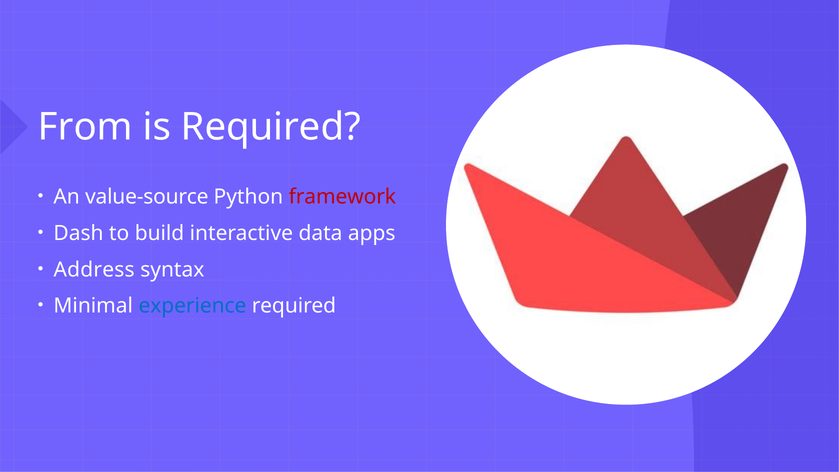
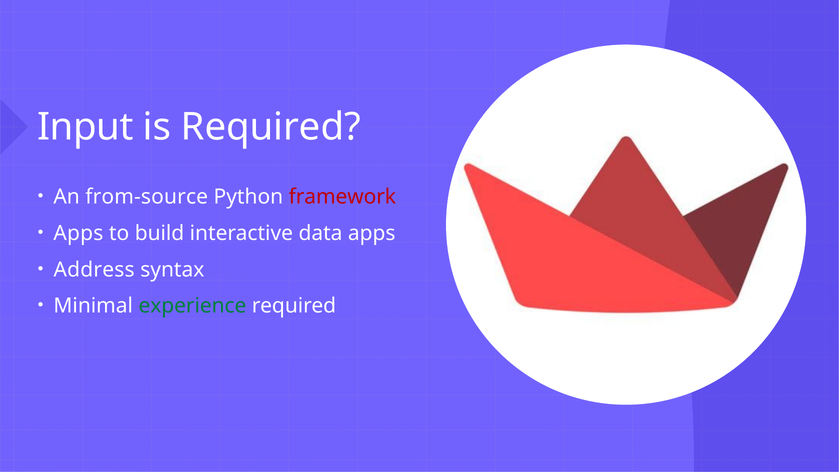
From: From -> Input (85, 127)
value-source: value-source -> from-source (147, 197)
Dash: Dash -> Apps (78, 233)
experience colour: blue -> green (192, 306)
